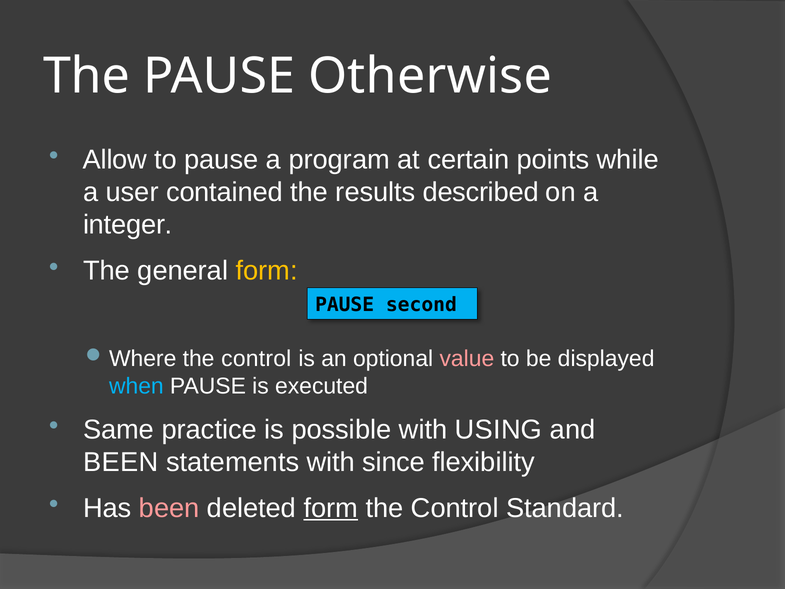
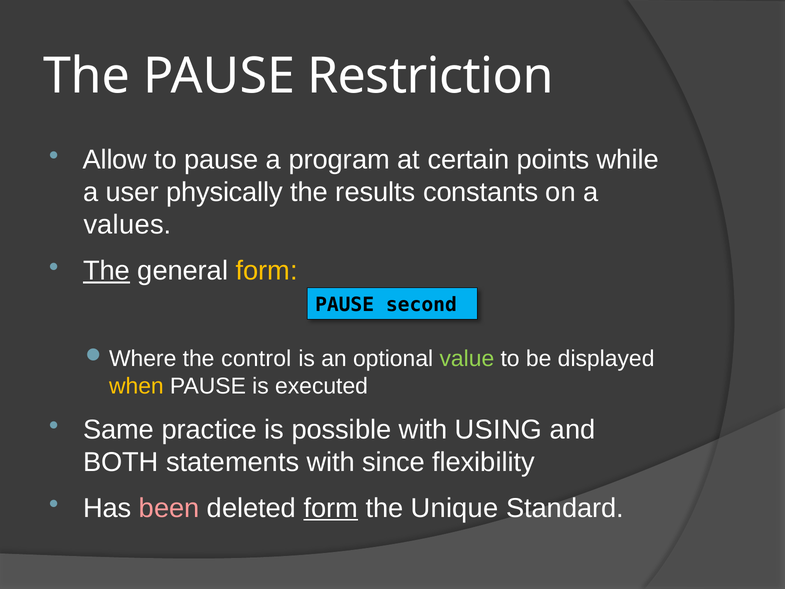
Otherwise: Otherwise -> Restriction (430, 76)
contained: contained -> physically (224, 192)
described: described -> constants (481, 192)
integer: integer -> values (128, 225)
The underline: none -> present (106, 271)
value colour: pink -> light green (467, 358)
when colour: light blue -> yellow (136, 386)
BEEN: BEEN -> BOTH (121, 462)
Control: Control -> Unique (455, 508)
